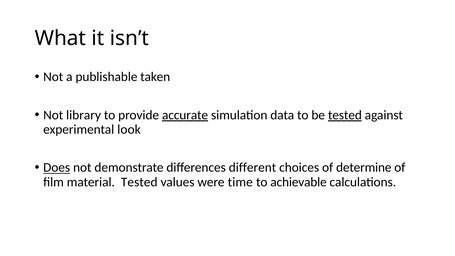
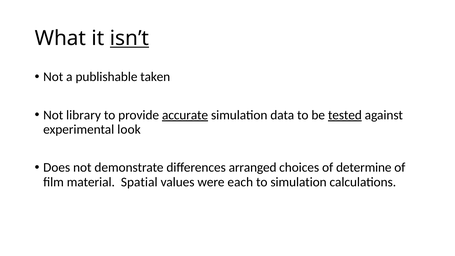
isn’t underline: none -> present (130, 38)
Does underline: present -> none (57, 168)
different: different -> arranged (253, 168)
material Tested: Tested -> Spatial (139, 182)
time: time -> each (240, 182)
to achievable: achievable -> simulation (299, 182)
